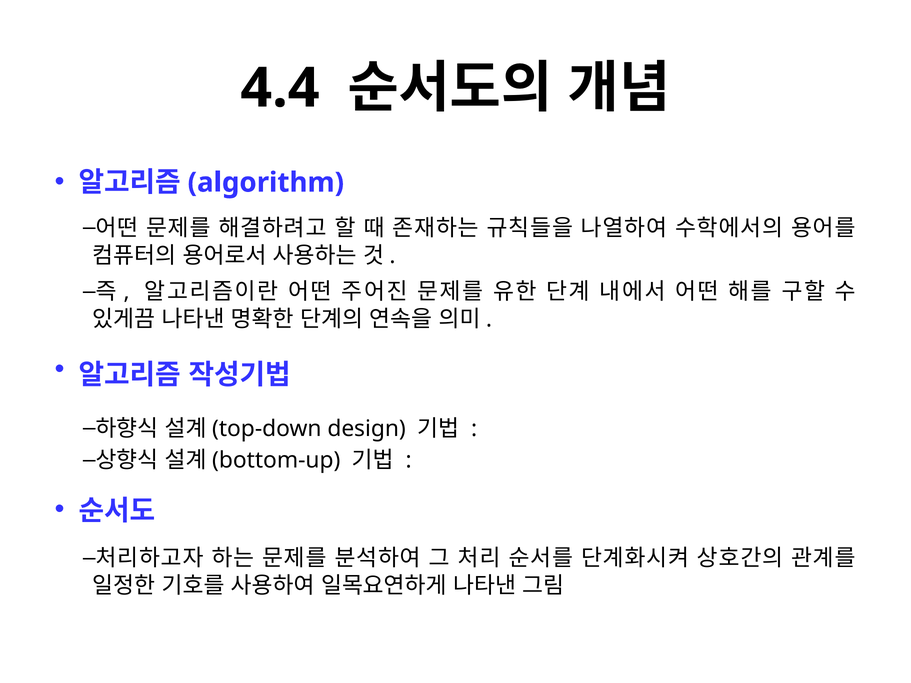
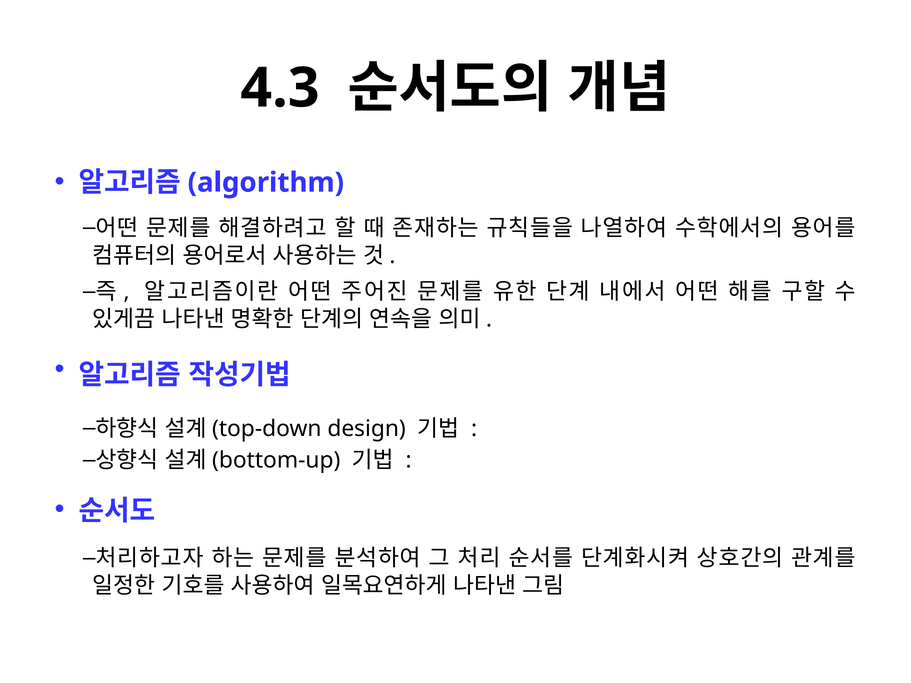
4.4: 4.4 -> 4.3 (280, 88)
